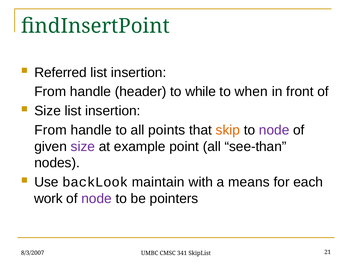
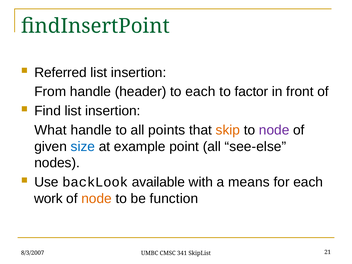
to while: while -> each (200, 92)
when: when -> factor (251, 92)
Size: Size -> Find (48, 111)
From: From -> What (51, 130)
size colour: purple -> blue (83, 147)
see-than: see-than -> see-else (255, 147)
maintain: maintain -> available (158, 182)
node colour: purple -> orange (97, 199)
pointers: pointers -> function (174, 199)
